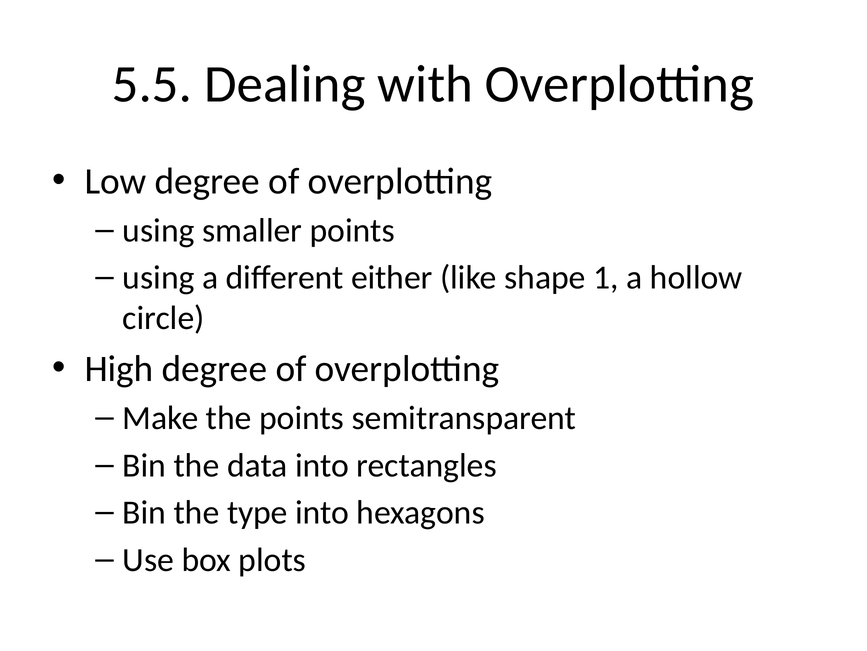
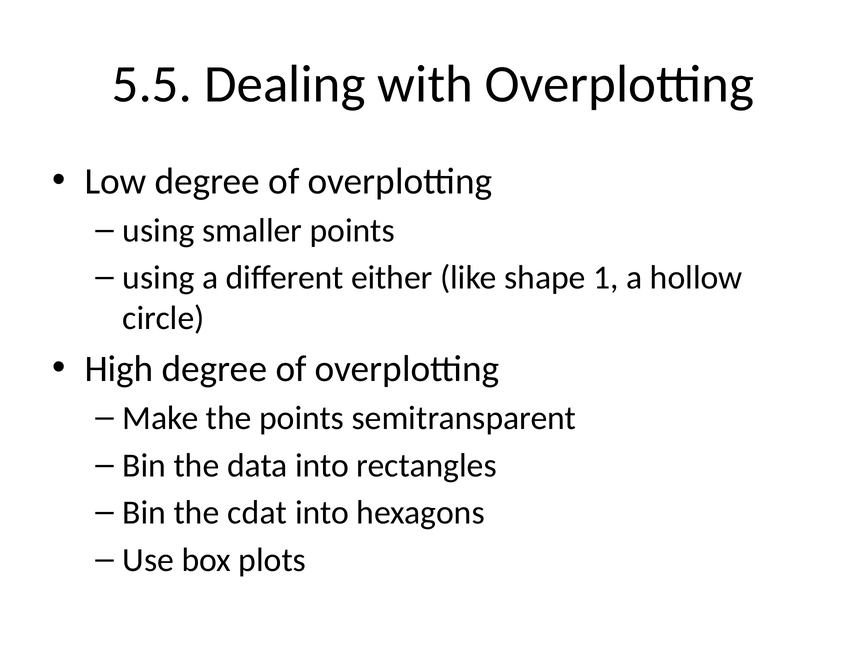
type: type -> cdat (257, 512)
